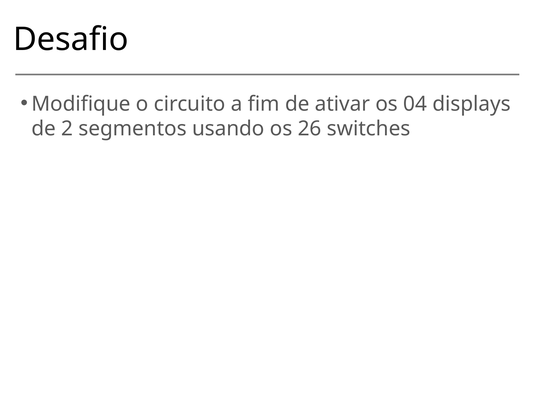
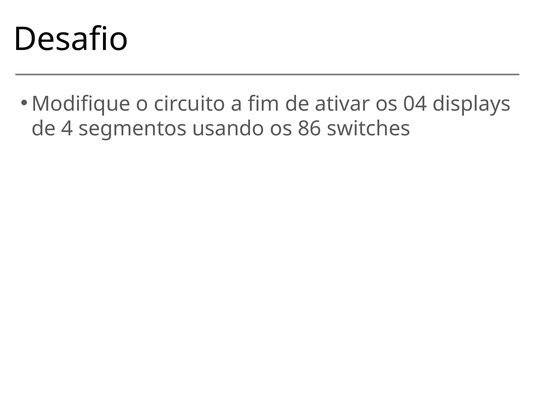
2: 2 -> 4 (67, 129)
26: 26 -> 86 (310, 129)
